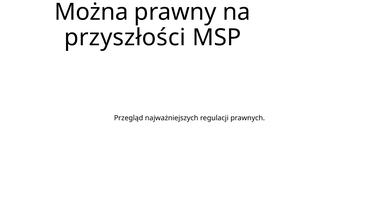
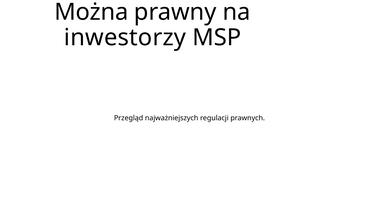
przyszłości: przyszłości -> inwestorzy (125, 38)
